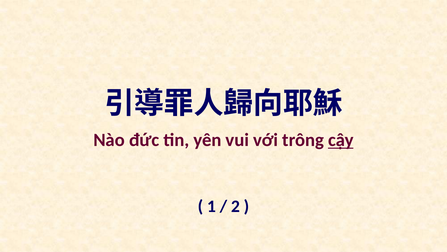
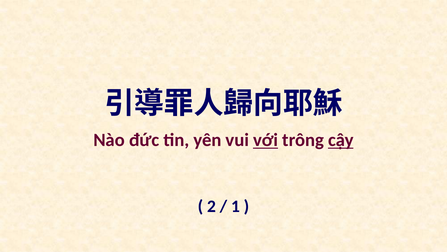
với underline: none -> present (266, 140)
1: 1 -> 2 (211, 206)
2: 2 -> 1 (236, 206)
